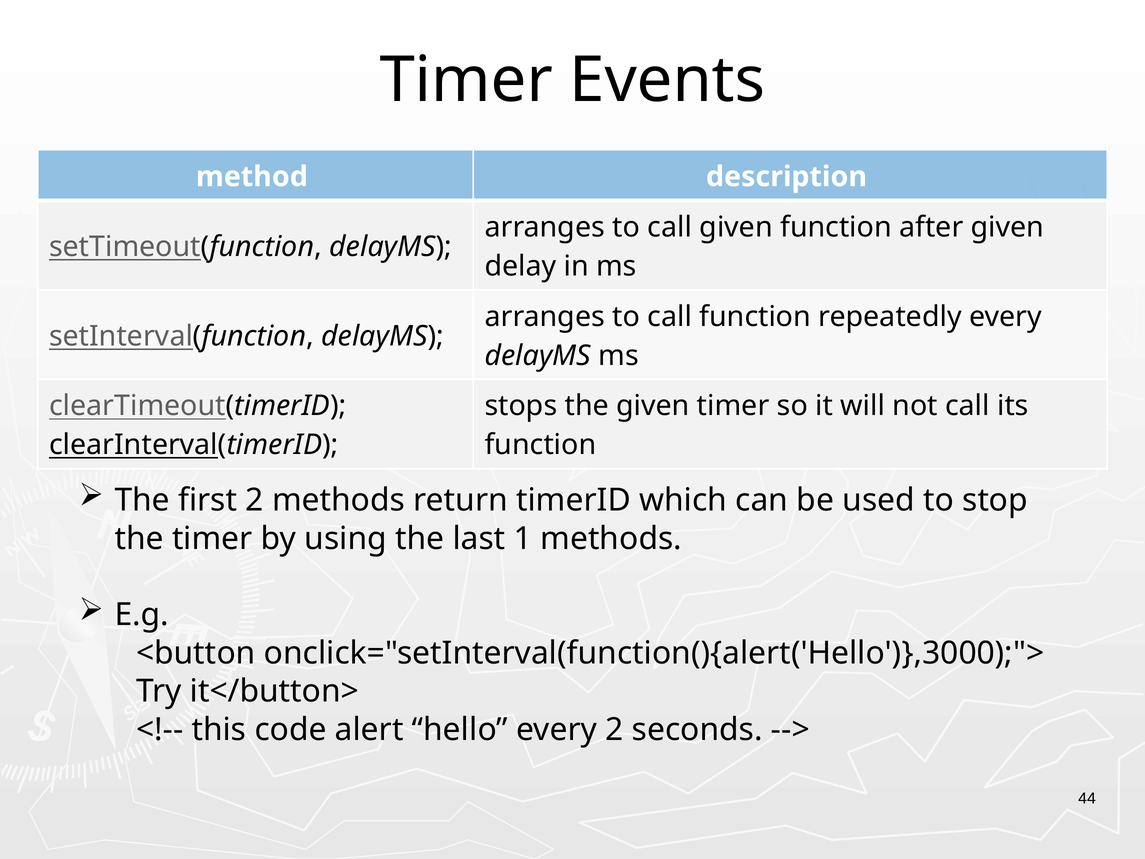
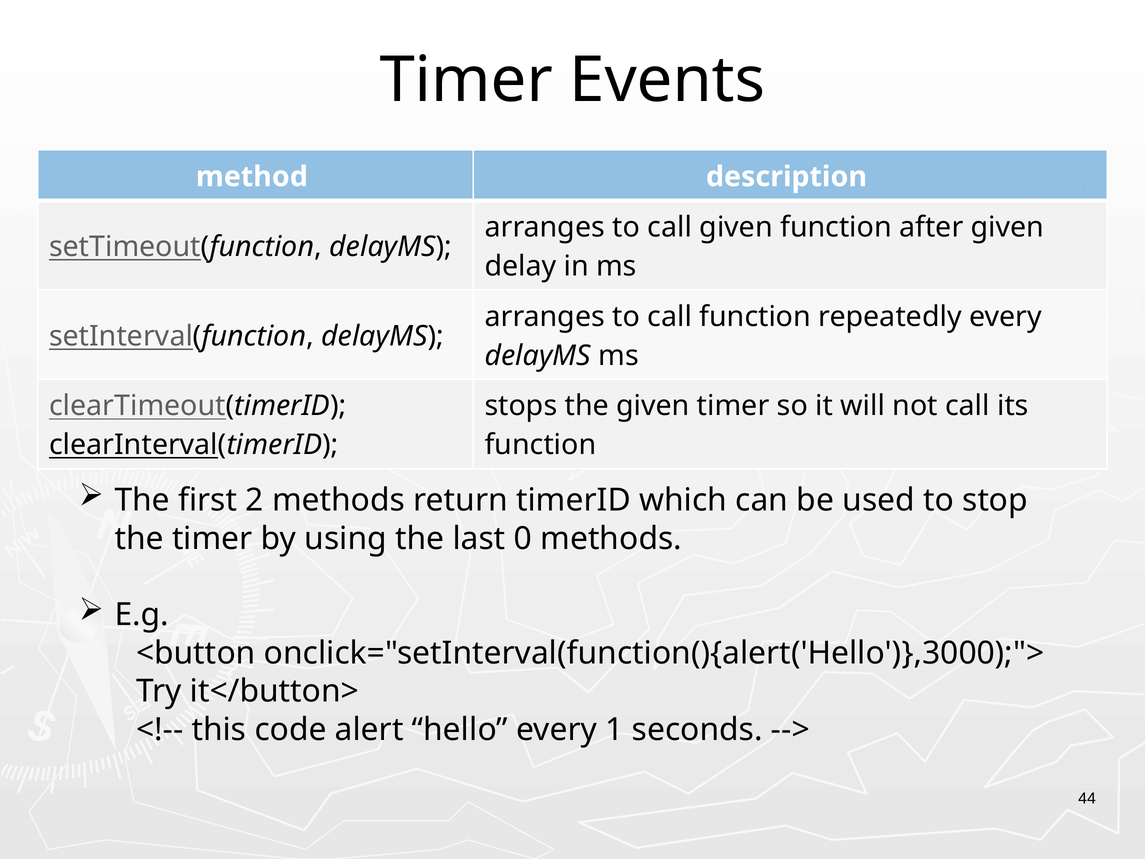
1: 1 -> 0 (523, 538)
every 2: 2 -> 1 (614, 729)
